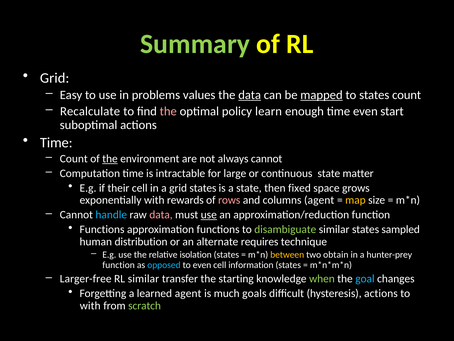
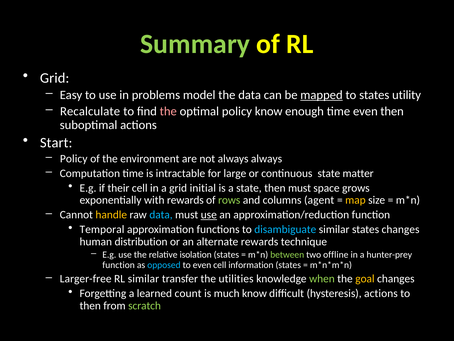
values: values -> model (199, 95)
data underline: present -> none (250, 95)
states count: count -> utility (407, 95)
policy learn: learn -> know (269, 111)
even start: start -> then (392, 111)
Time: Time -> Start (56, 142)
Count: Count -> Policy (74, 158)
the underline: present -> none (110, 158)
always cannot: cannot -> always (267, 158)
grid states: states -> initial (203, 188)
then fixed: fixed -> must (300, 188)
rows colour: pink -> light green (229, 200)
handle colour: light blue -> yellow (111, 215)
data colour: pink -> light blue (161, 215)
Functions: Functions -> Temporal (102, 229)
disambiguate colour: light green -> light blue (285, 229)
states sampled: sampled -> changes (401, 229)
alternate requires: requires -> rewards (260, 241)
between colour: yellow -> light green (287, 254)
obtain: obtain -> offline (336, 254)
starting: starting -> utilities (236, 278)
goal colour: light blue -> yellow (365, 278)
learned agent: agent -> count (188, 293)
much goals: goals -> know (254, 293)
with: with -> then (90, 305)
